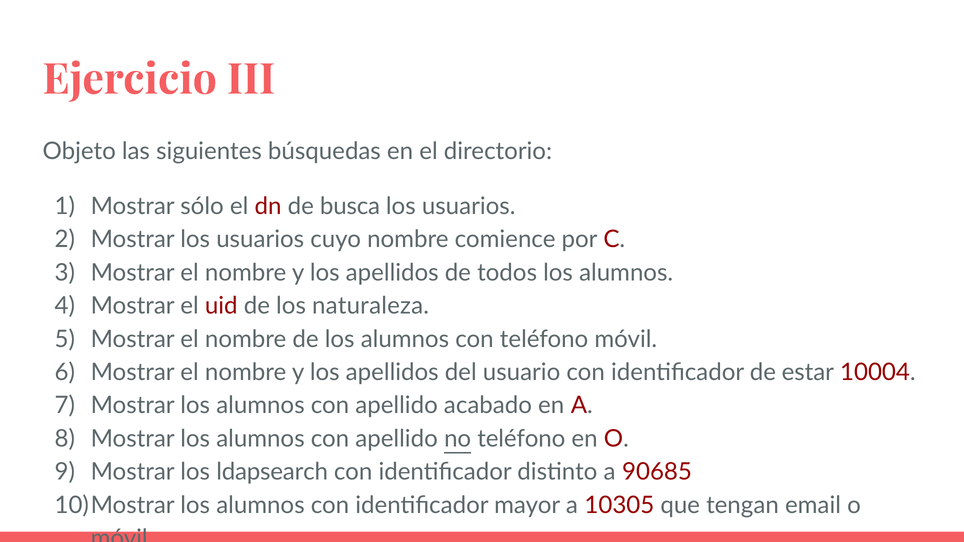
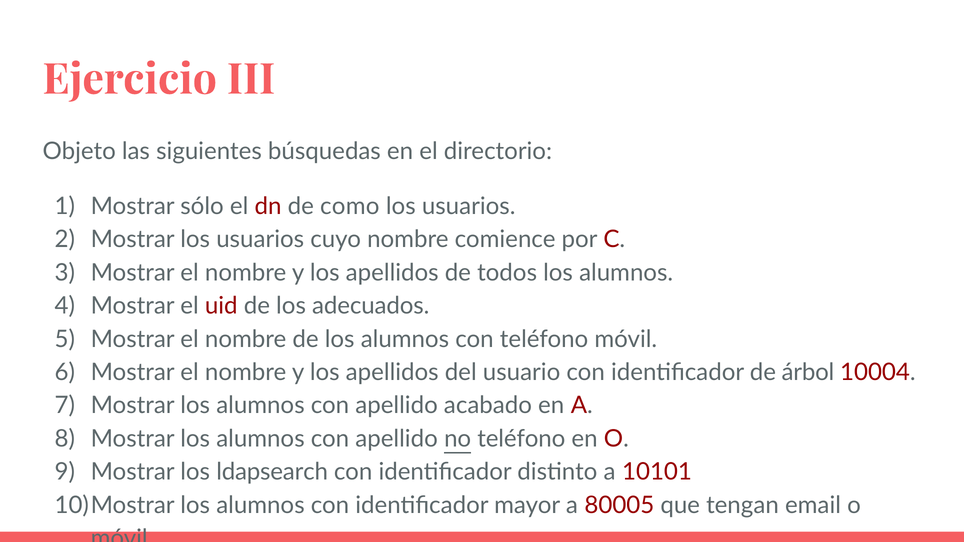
busca: busca -> como (350, 206)
naturaleza: naturaleza -> adecuados (371, 306)
estar: estar -> árbol (808, 372)
90685: 90685 -> 10101 (657, 472)
10305: 10305 -> 80005 (619, 505)
